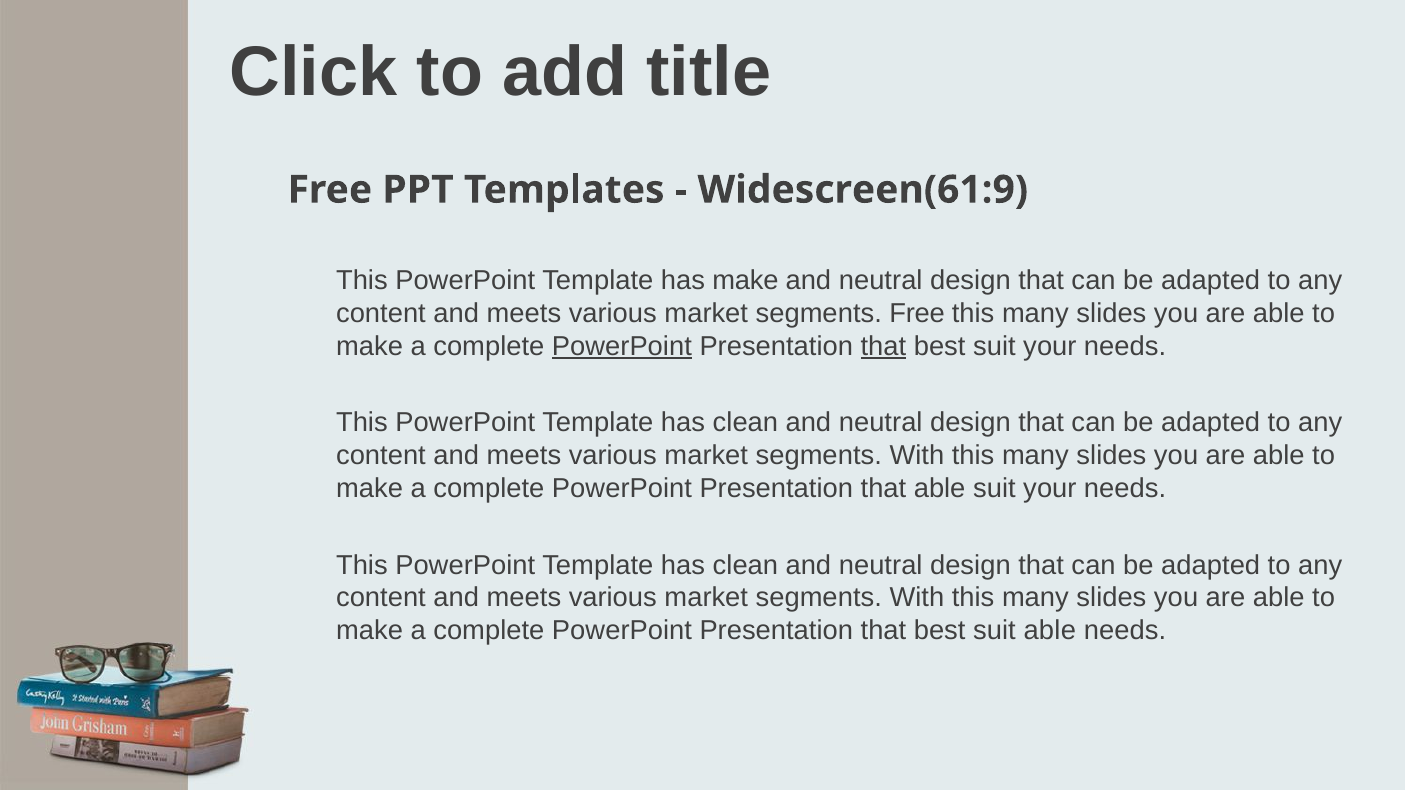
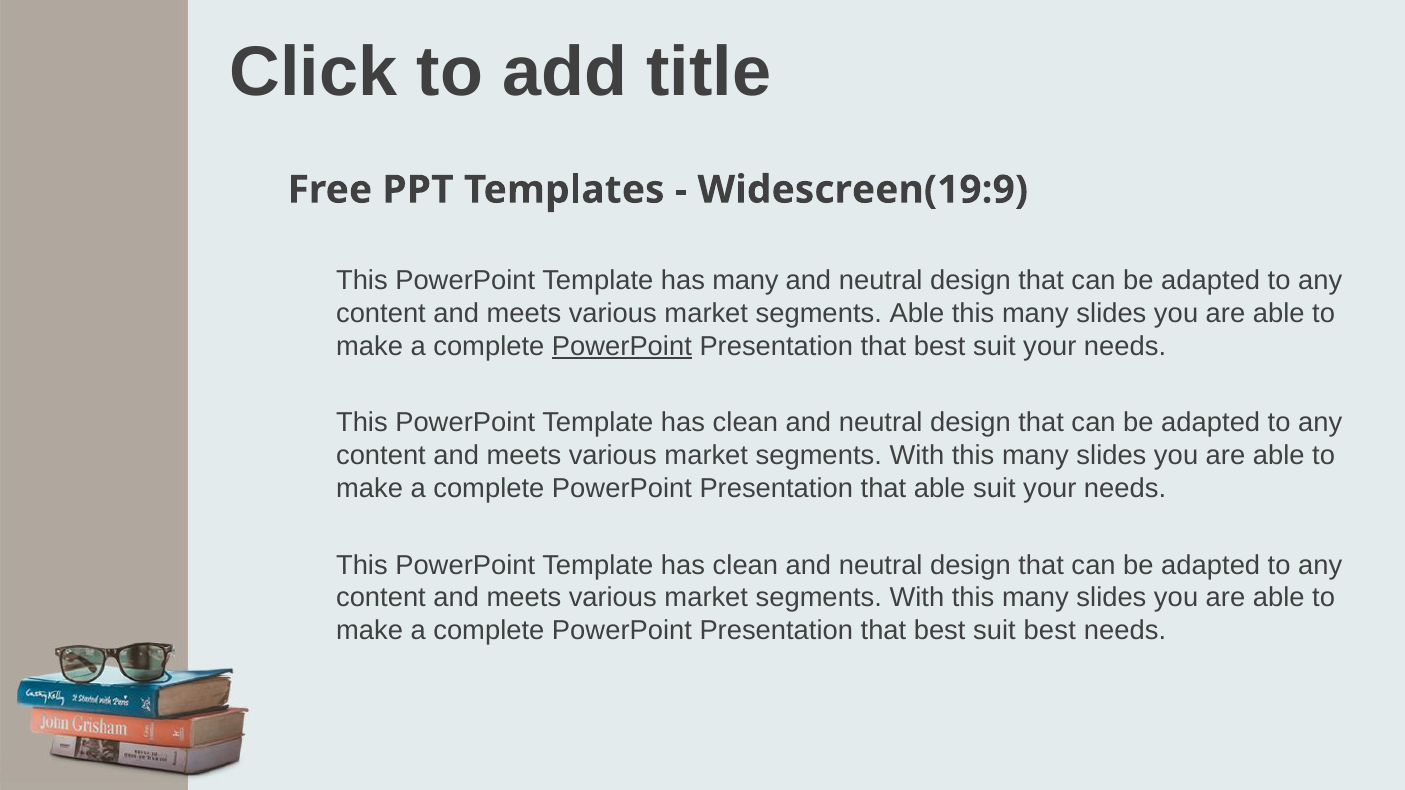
Widescreen(61:9: Widescreen(61:9 -> Widescreen(19:9 (863, 190)
has make: make -> many (745, 281)
segments Free: Free -> Able (917, 314)
that underline: present -> none (883, 347)
suit able: able -> best (1050, 631)
